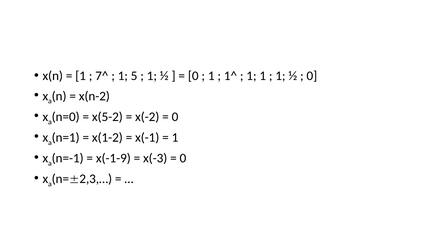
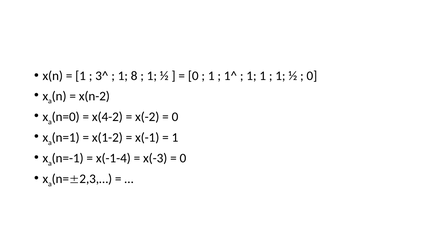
7^: 7^ -> 3^ (102, 76)
5: 5 -> 8 (134, 76)
x(5-2: x(5-2 -> x(4-2 (107, 117)
x(-1-9: x(-1-9 -> x(-1-4 (113, 158)
